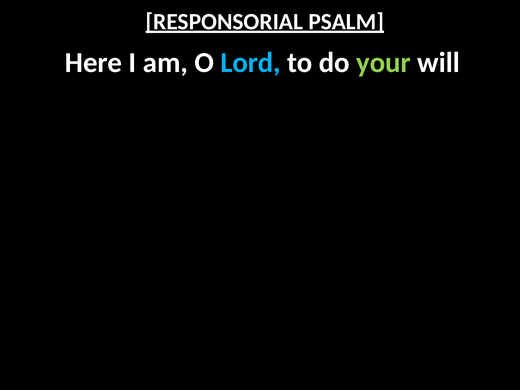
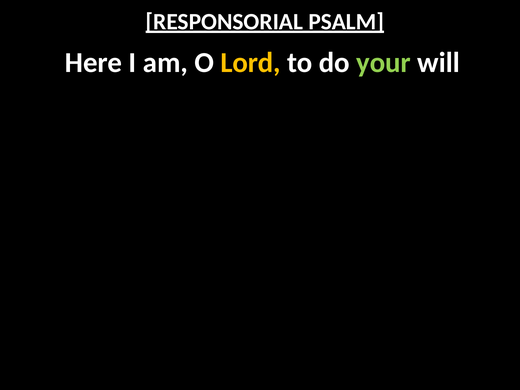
Lord colour: light blue -> yellow (251, 63)
